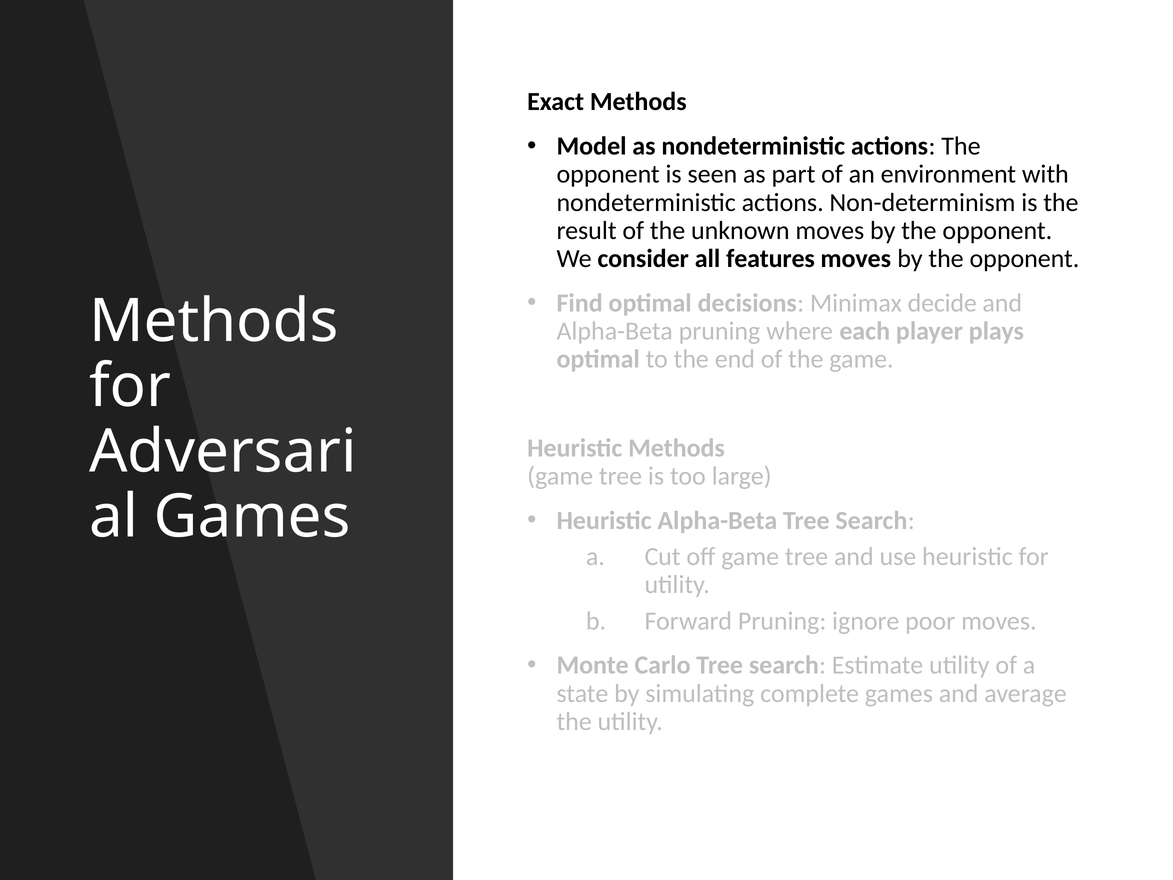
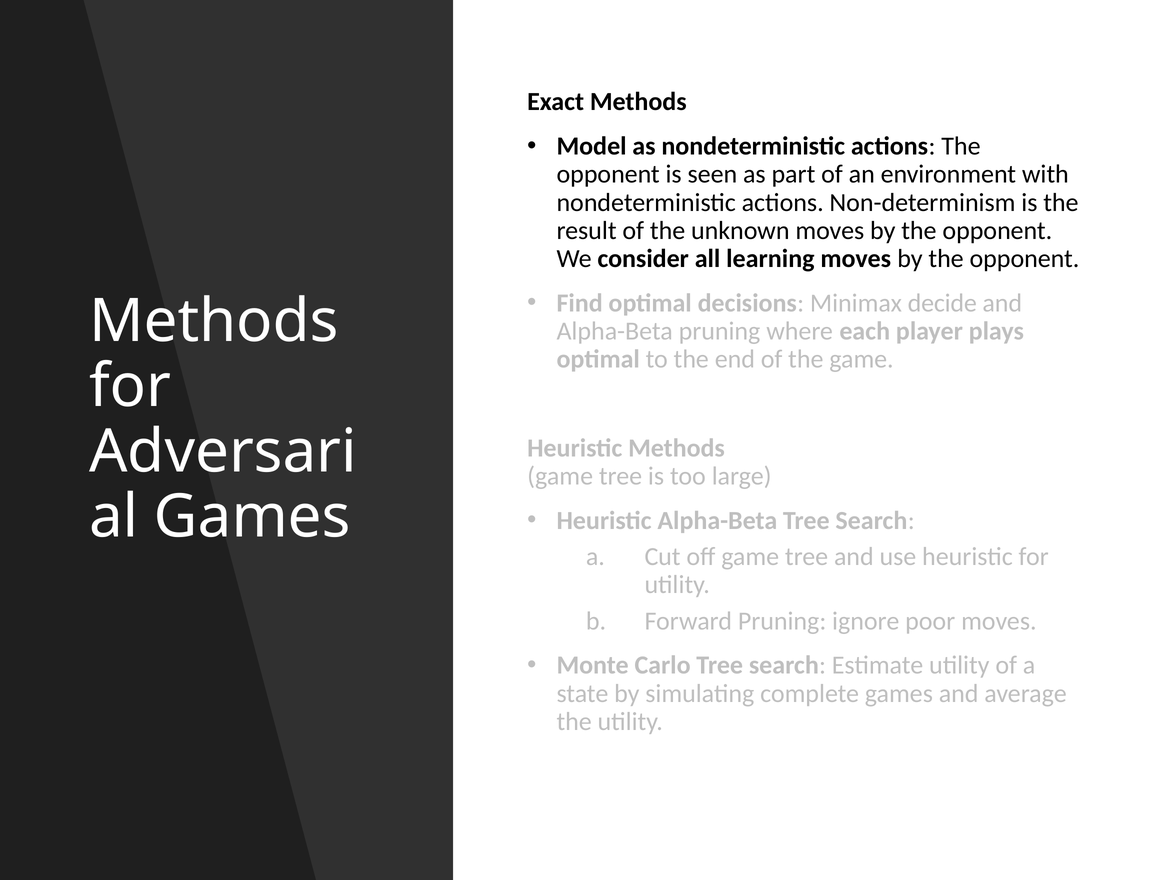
features: features -> learning (770, 259)
